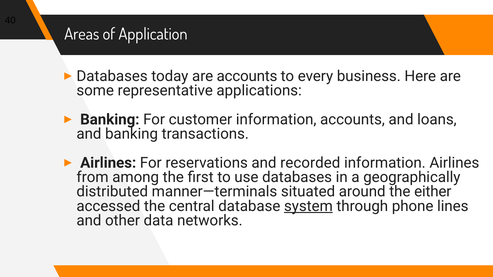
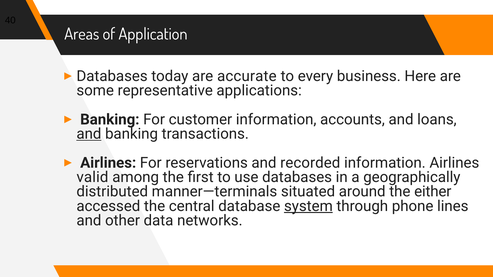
are accounts: accounts -> accurate (247, 76)
and underline: none -> present (89, 134)
from: from -> valid (92, 177)
